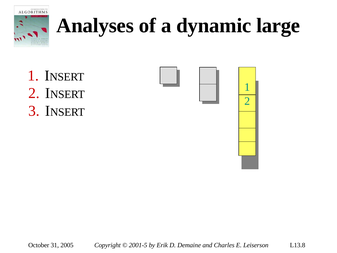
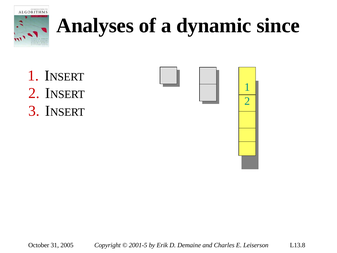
large: large -> since (278, 25)
